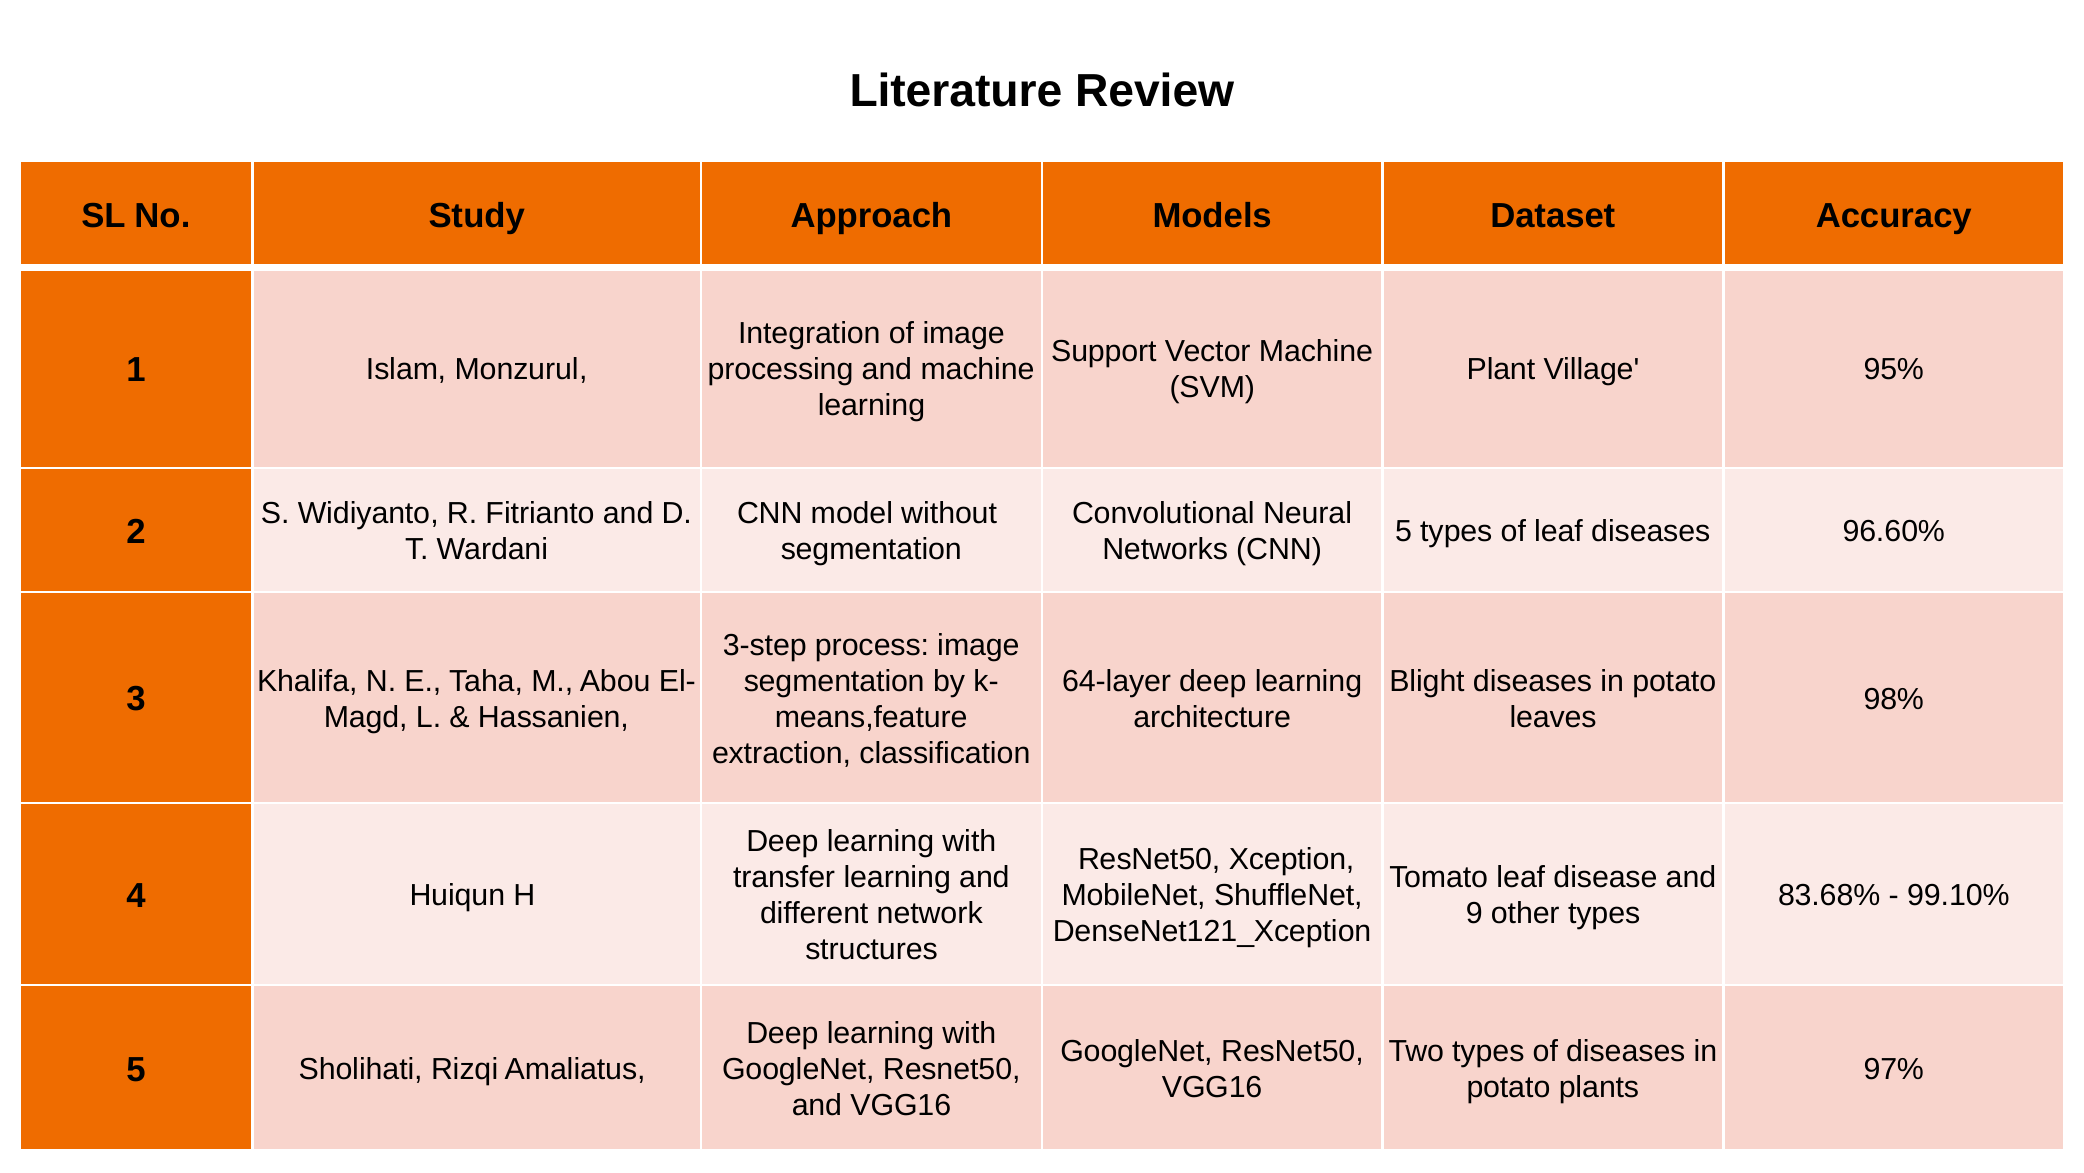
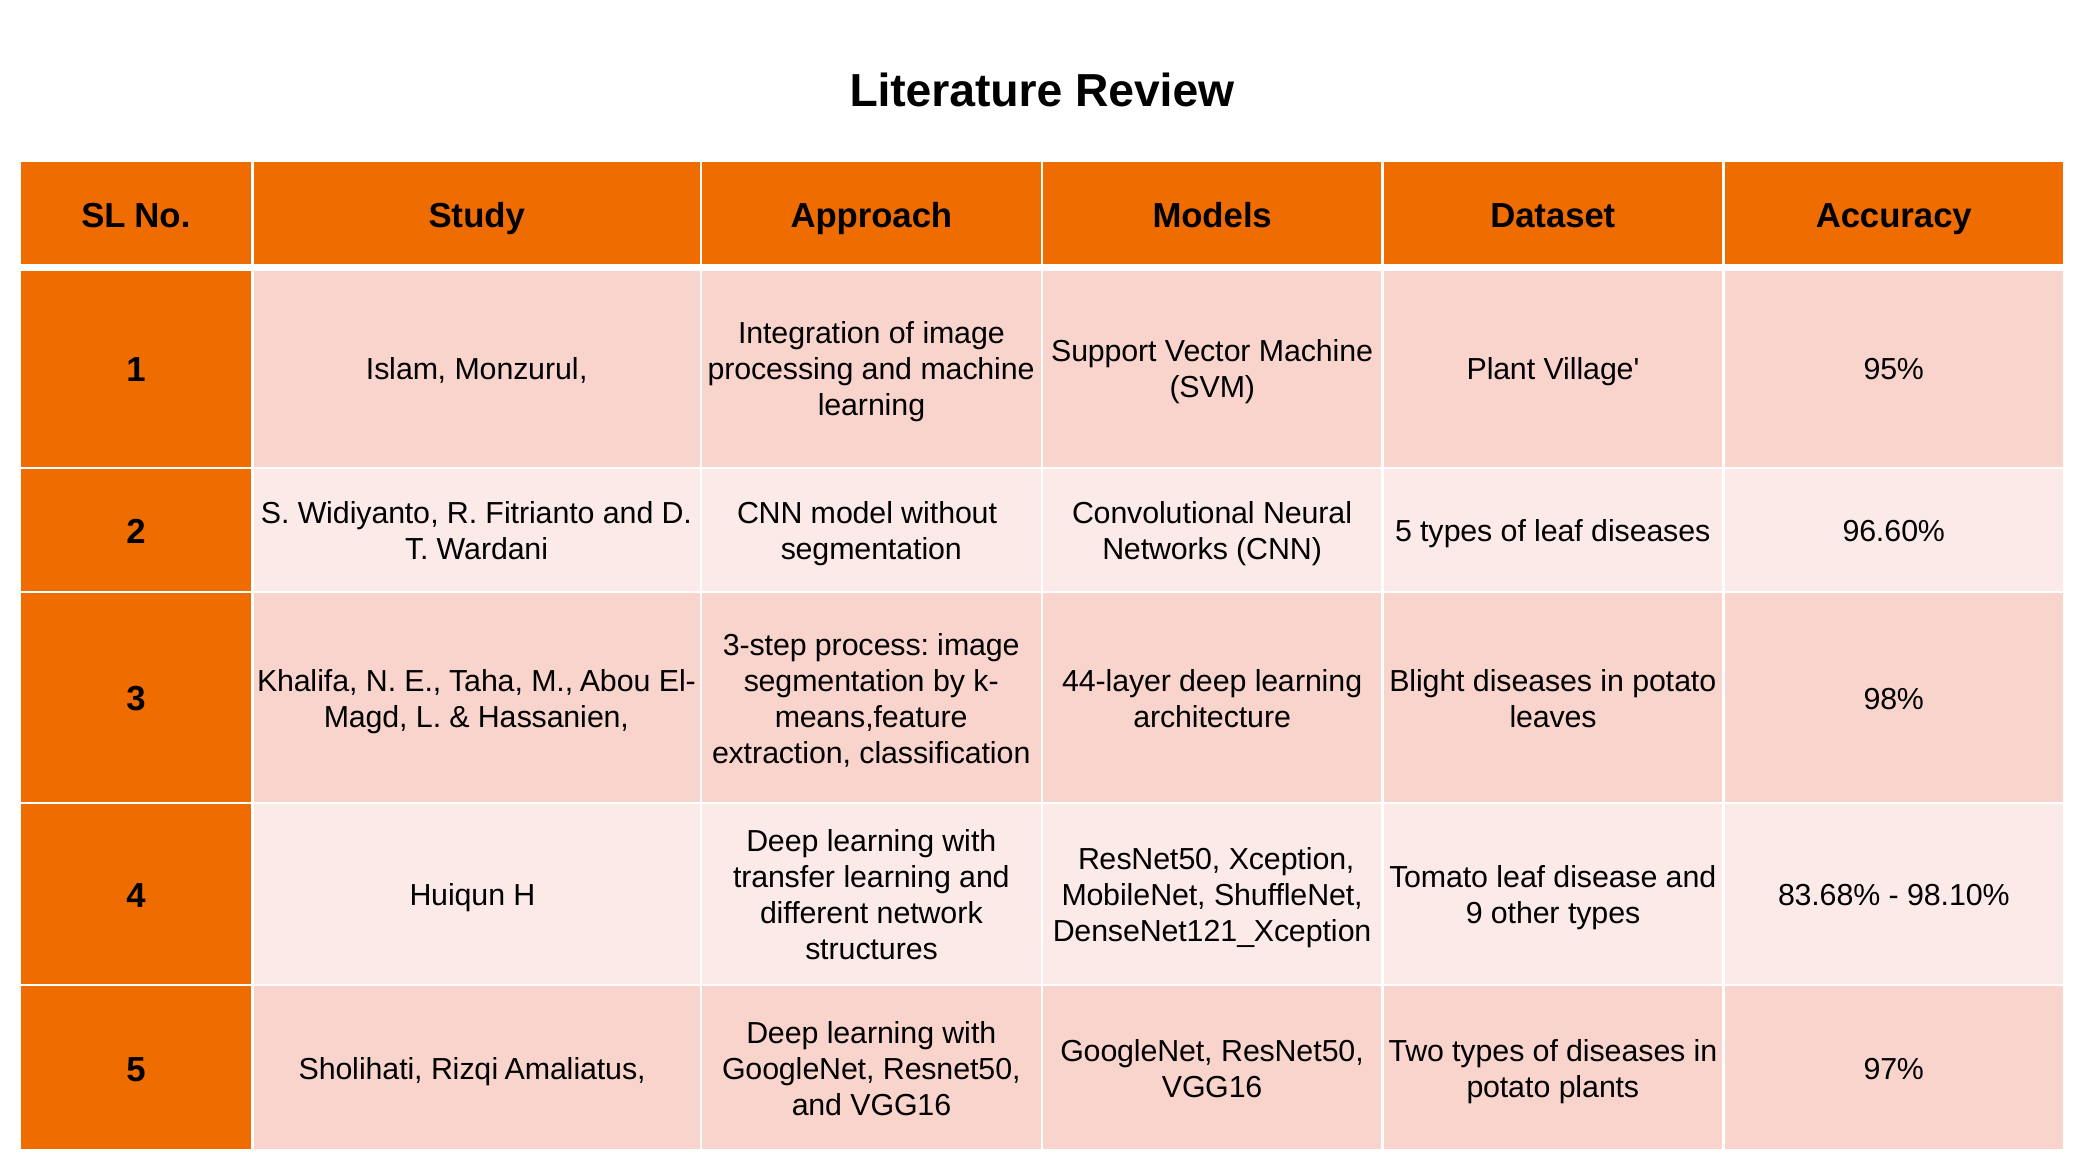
64-layer: 64-layer -> 44-layer (1117, 681)
99.10%: 99.10% -> 98.10% (1958, 895)
